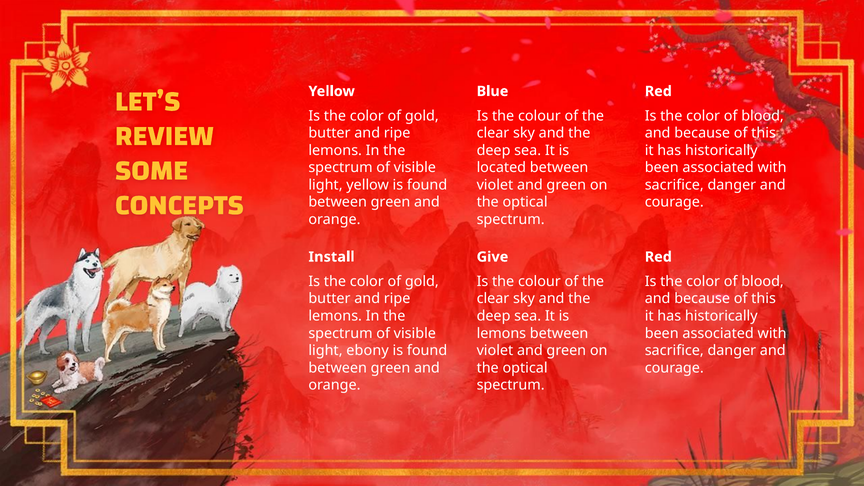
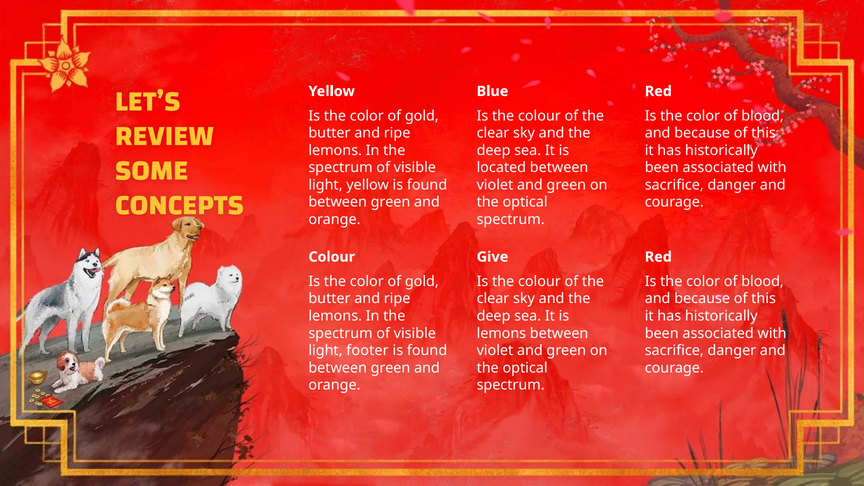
Install: Install -> Colour (332, 257)
ebony: ebony -> footer (368, 351)
